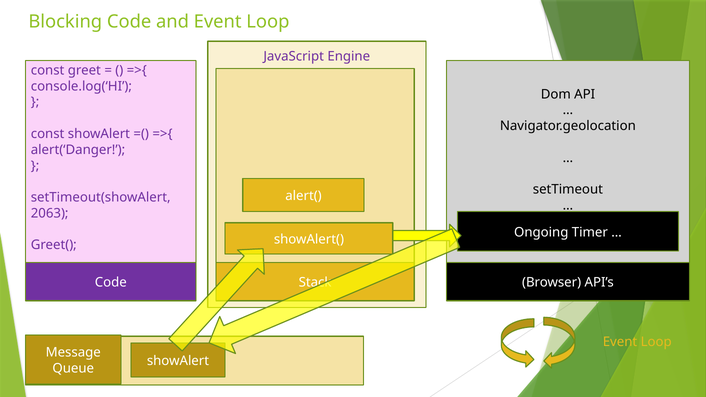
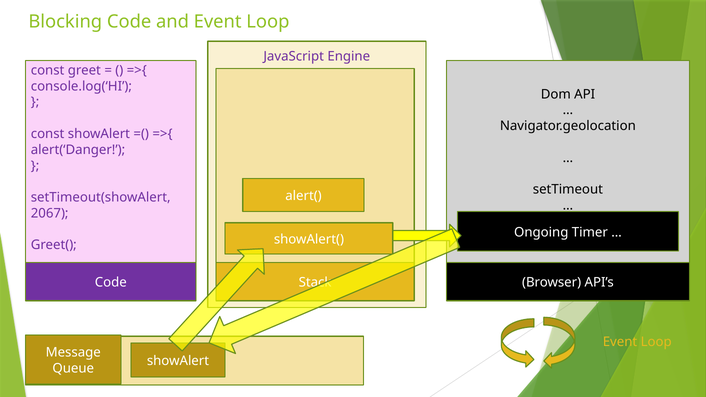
2063: 2063 -> 2067 (50, 213)
